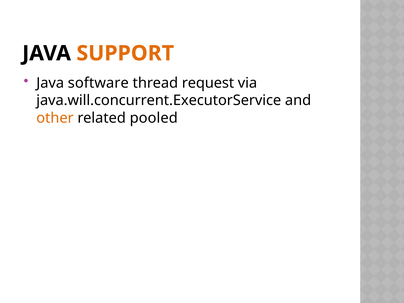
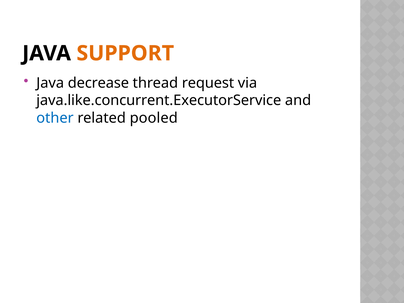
software: software -> decrease (98, 83)
java.will.concurrent.ExecutorService: java.will.concurrent.ExecutorService -> java.like.concurrent.ExecutorService (159, 100)
other colour: orange -> blue (55, 118)
